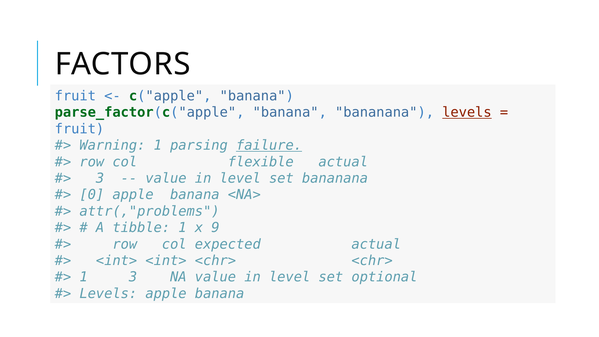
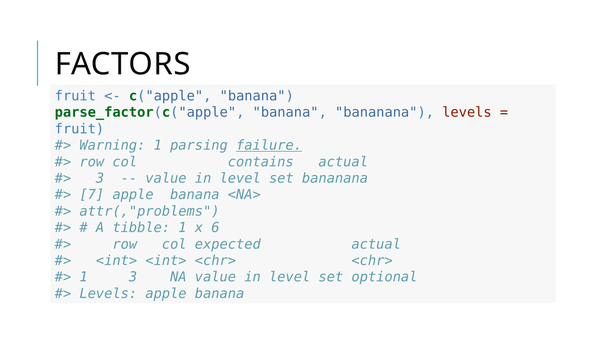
levels underline: present -> none (467, 112)
flexible: flexible -> contains (261, 162)
0: 0 -> 7 (92, 195)
9: 9 -> 6 (215, 228)
